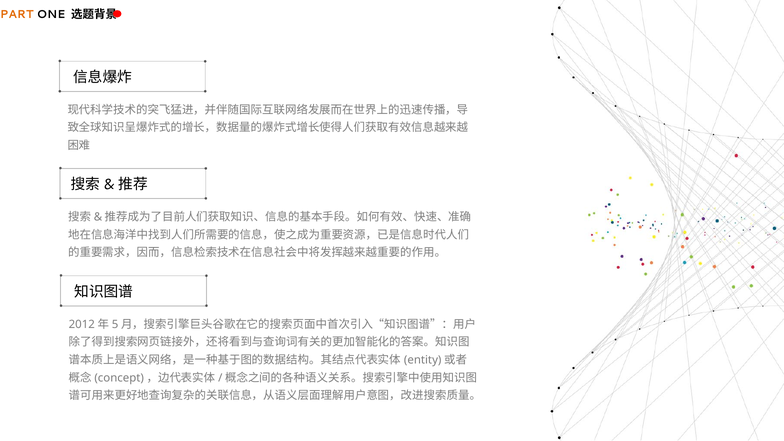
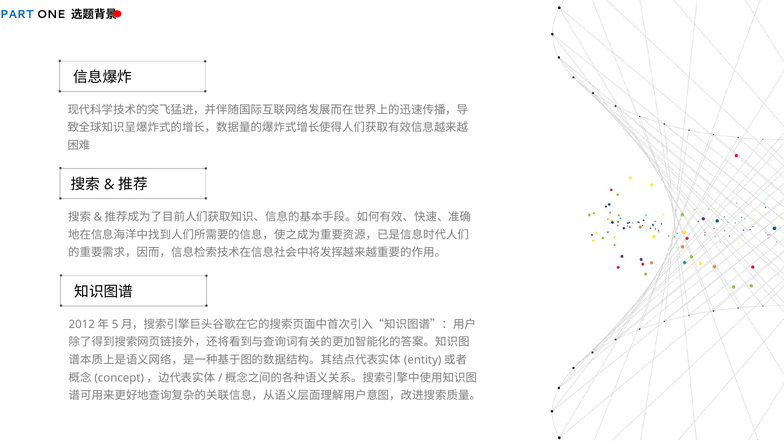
PART colour: orange -> blue (17, 14)
